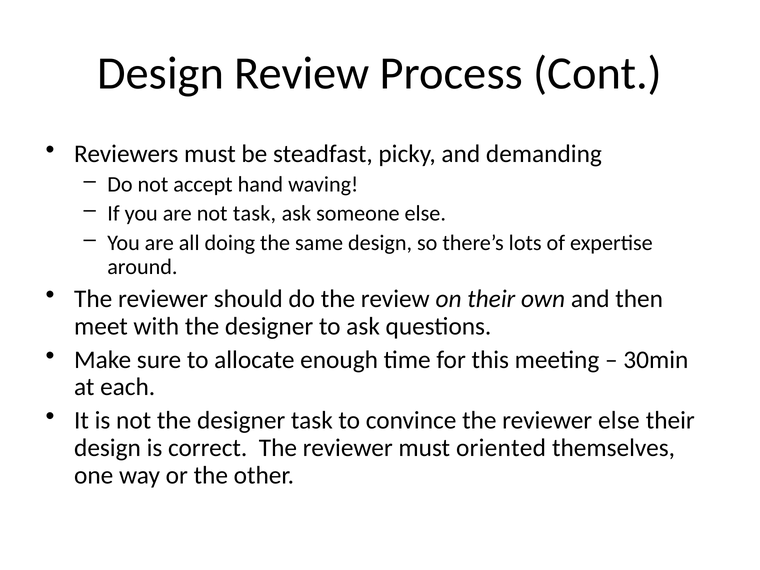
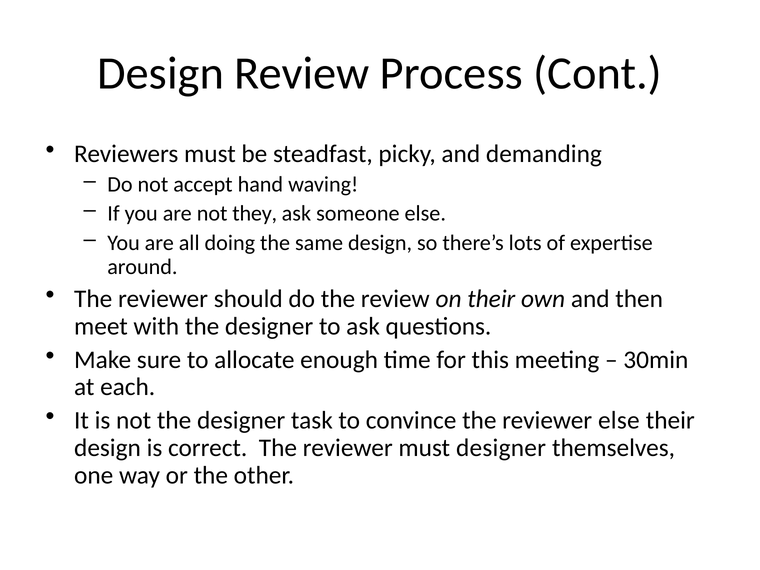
not task: task -> they (255, 214)
must oriented: oriented -> designer (501, 448)
